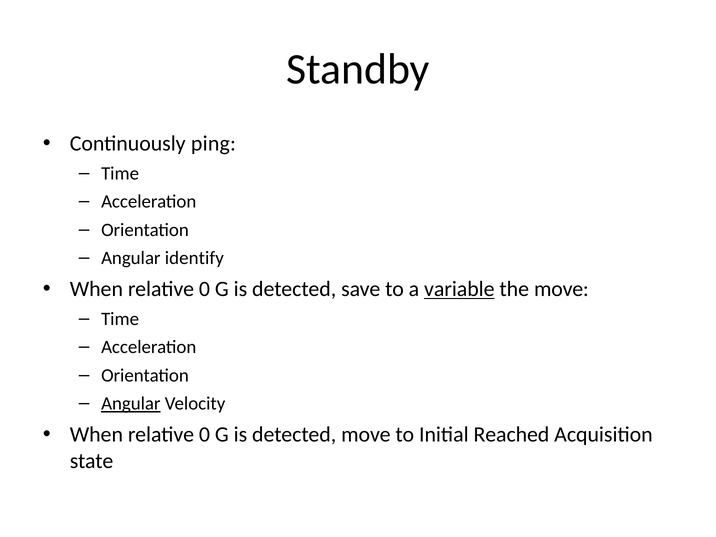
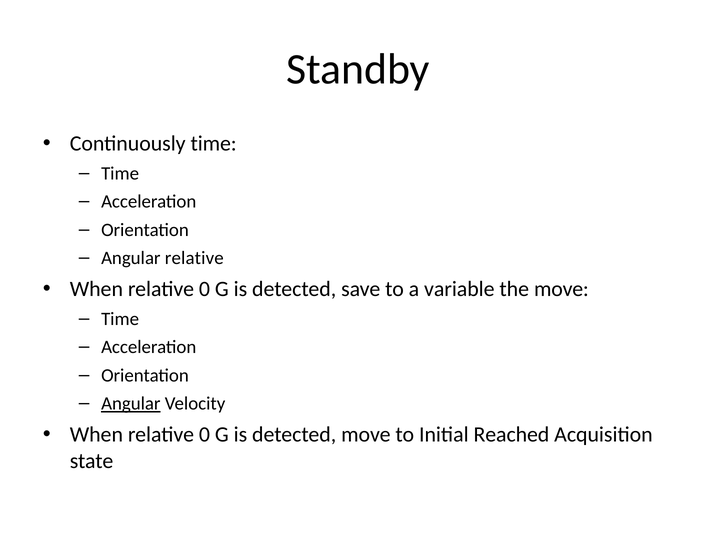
Continuously ping: ping -> time (214, 144)
Angular identify: identify -> relative (194, 258)
variable underline: present -> none (459, 289)
